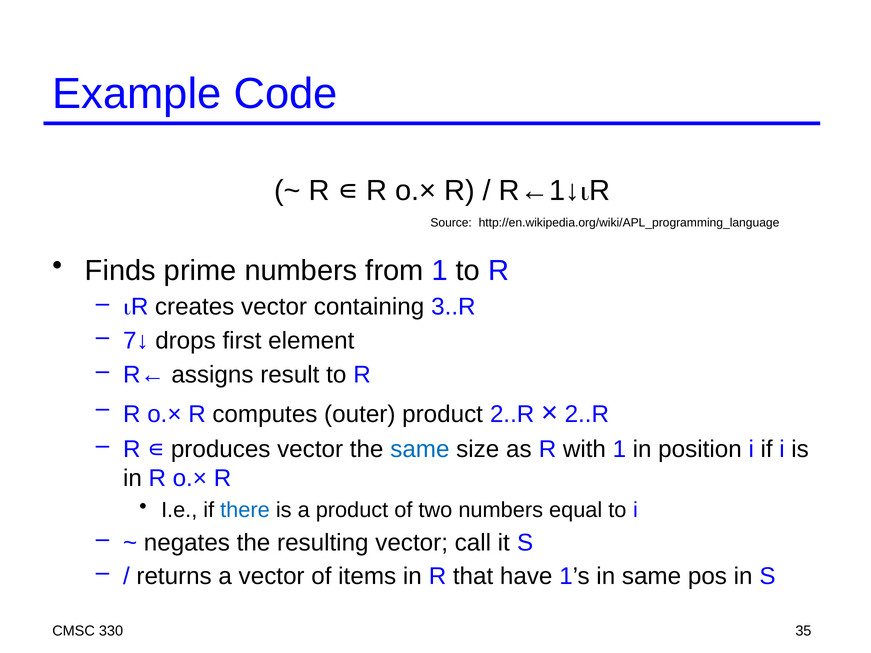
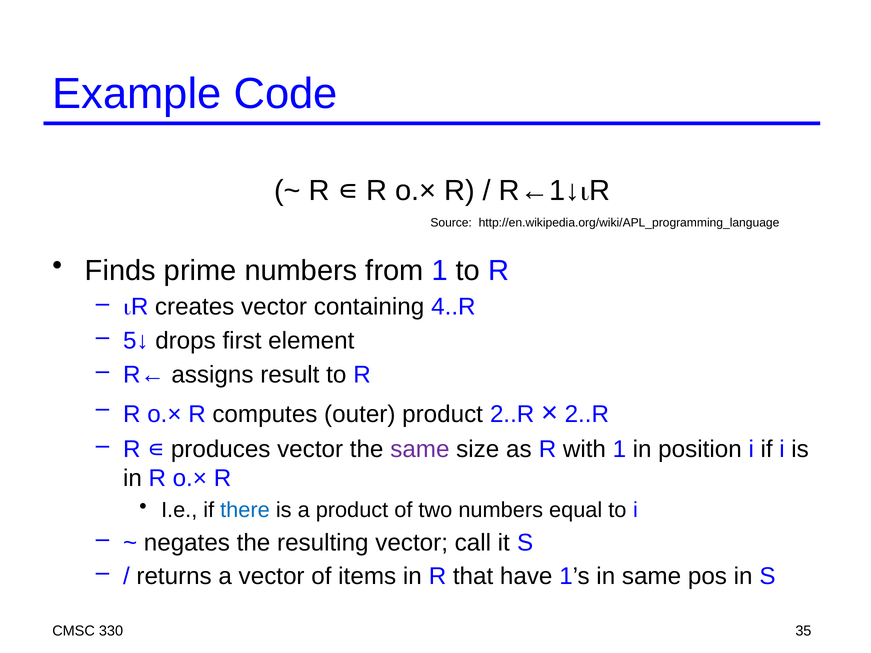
3..R: 3..R -> 4..R (453, 307)
7↓: 7↓ -> 5↓ (136, 341)
same colour: blue -> purple (420, 449)
